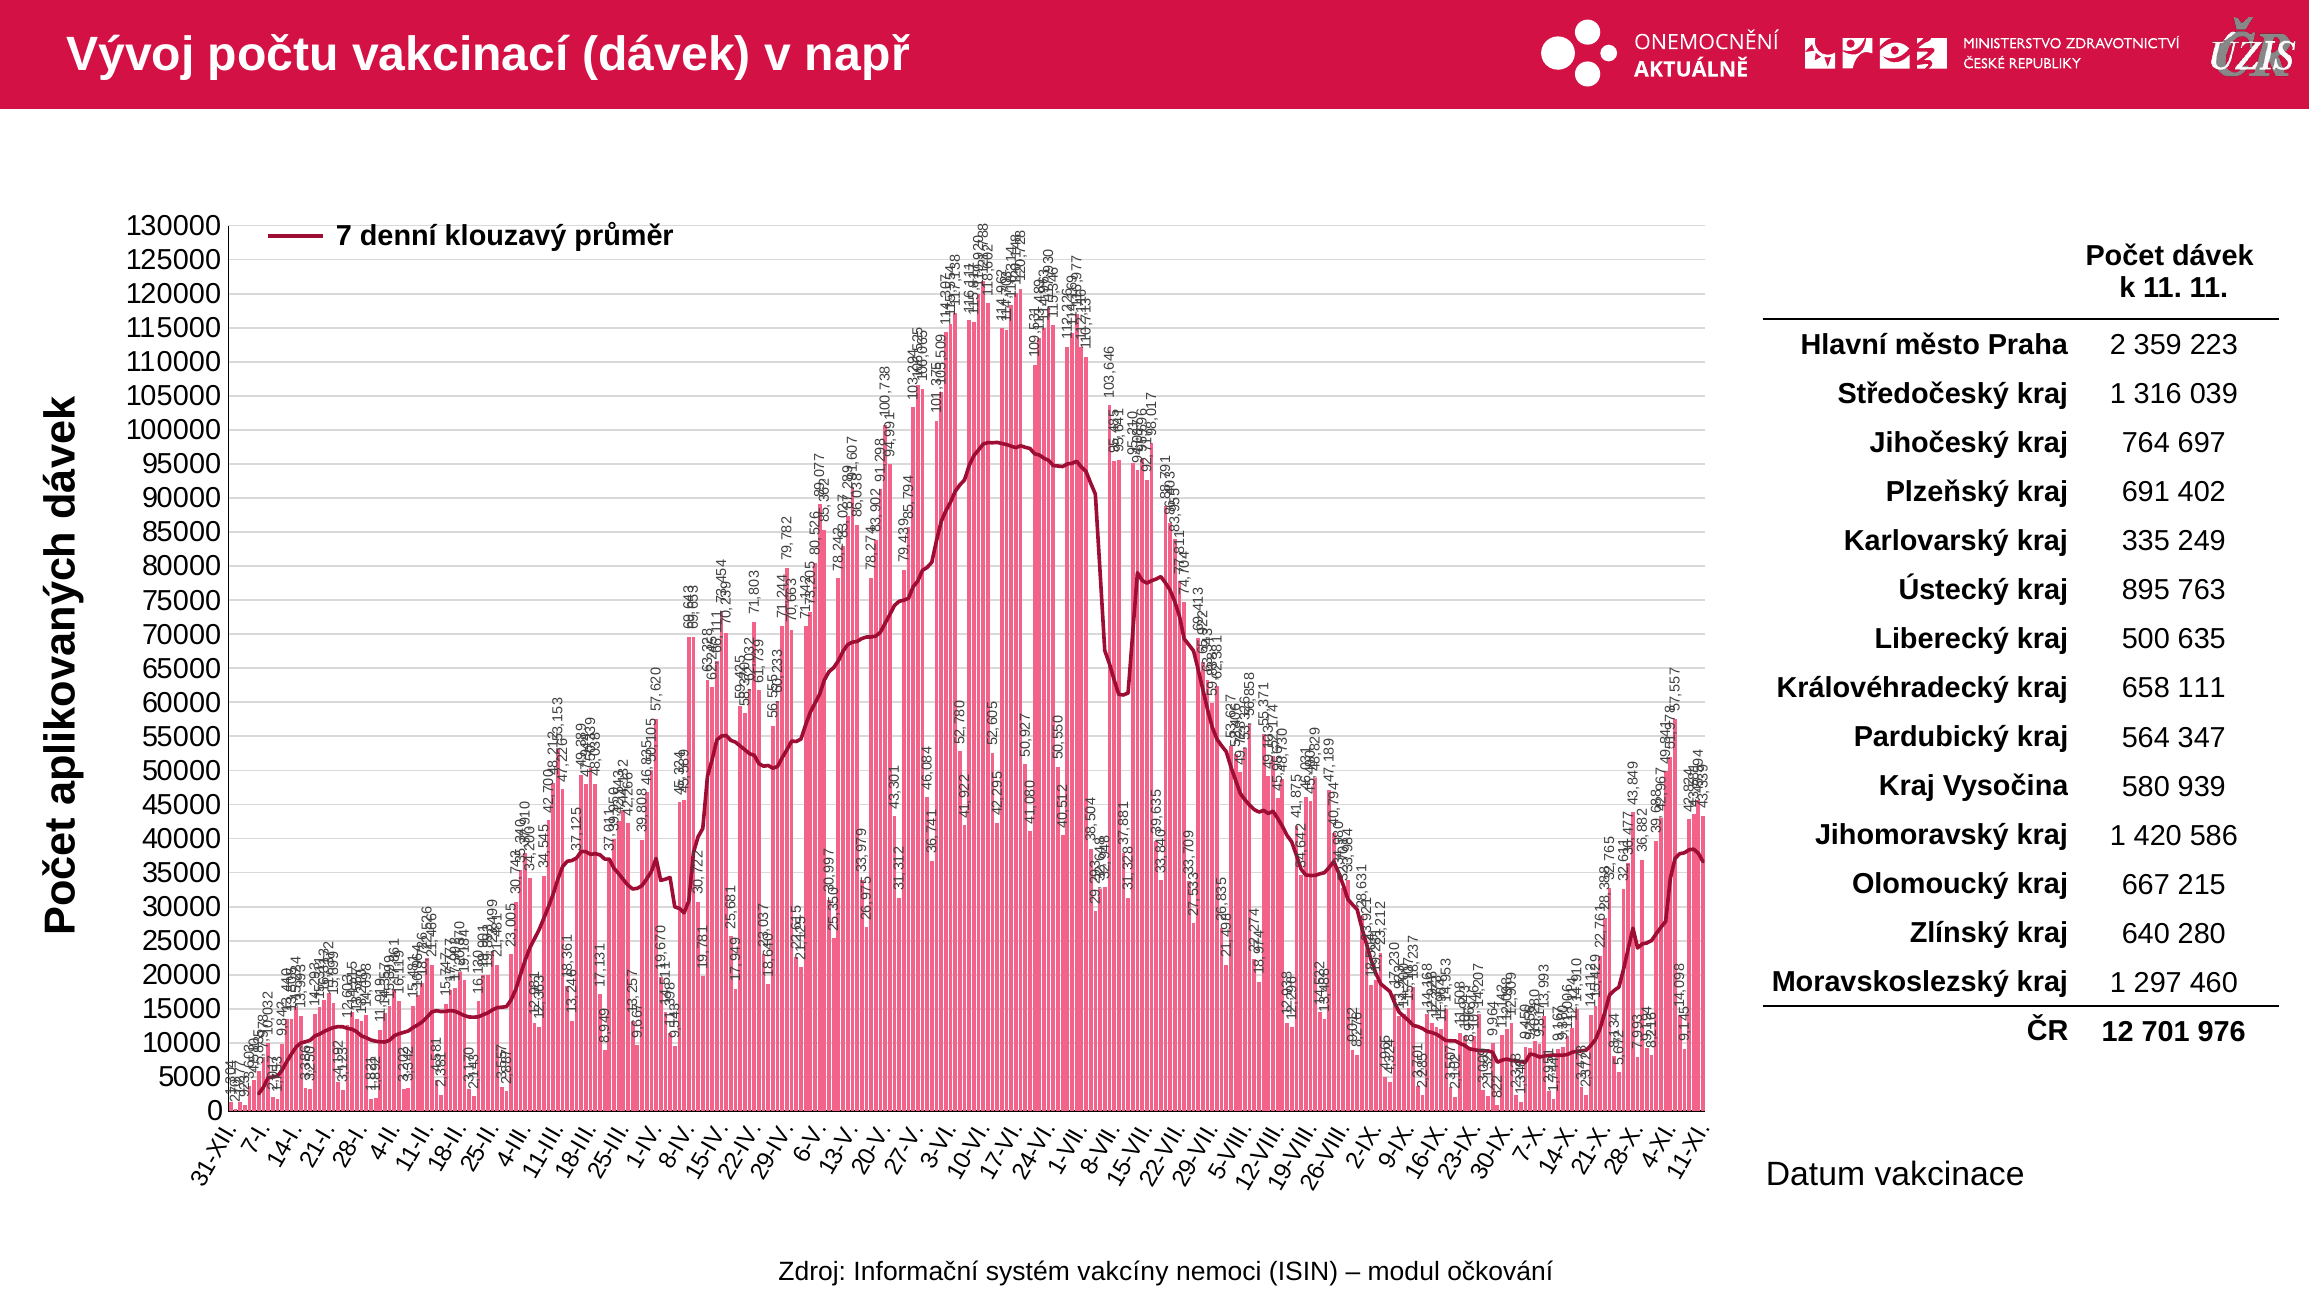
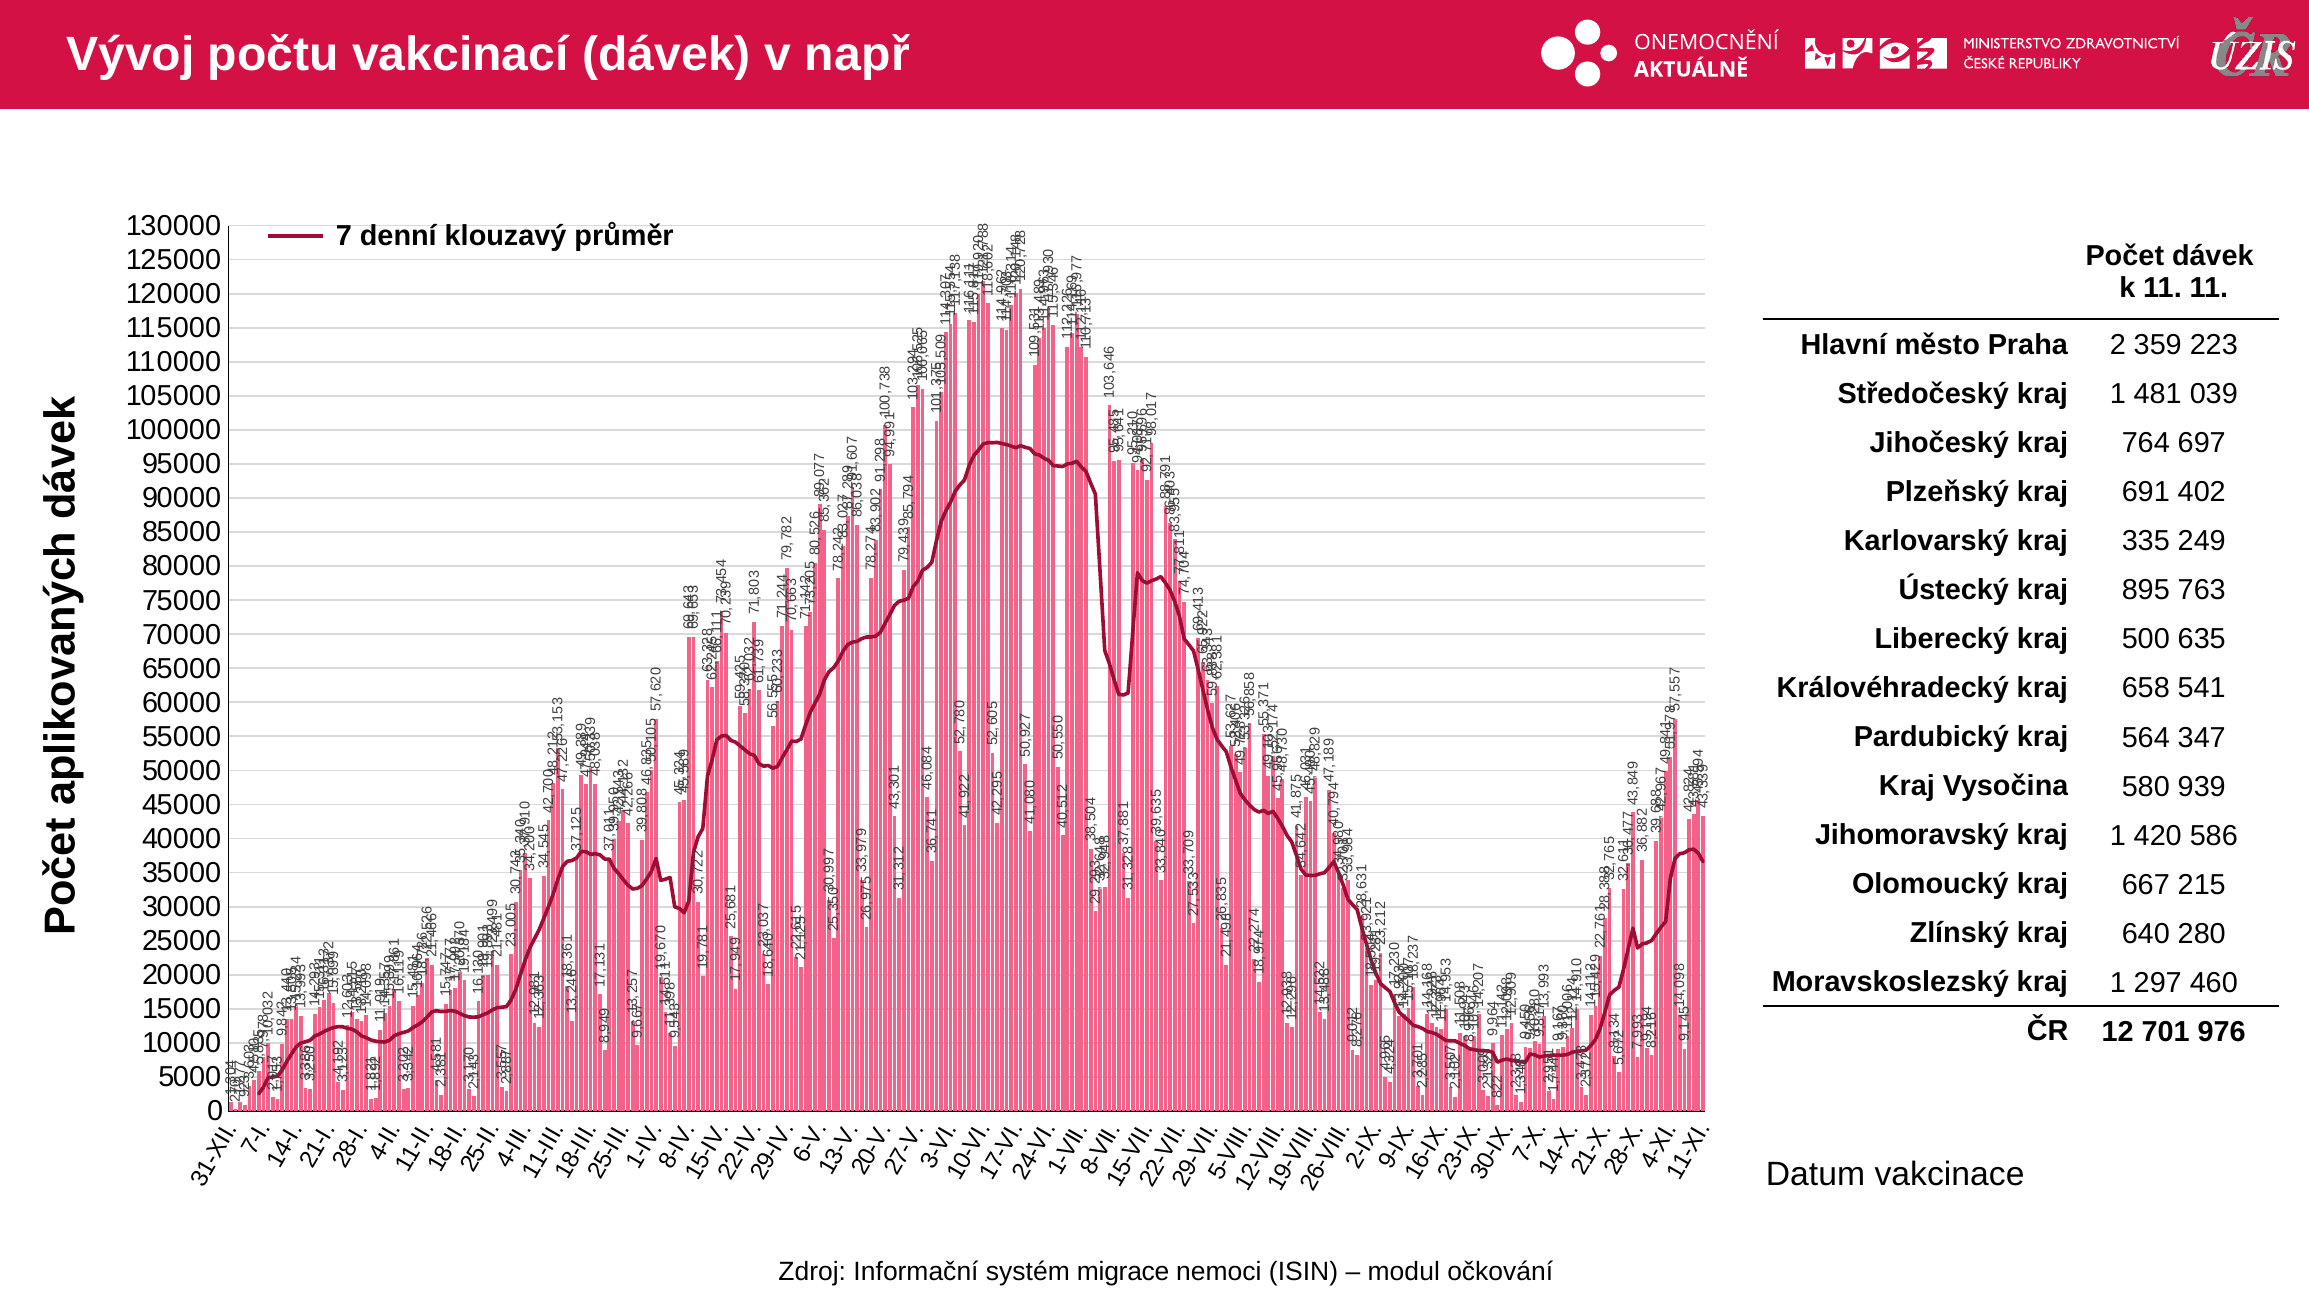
316: 316 -> 481 (2158, 394)
111: 111 -> 541 (2202, 688)
vakcíny: vakcíny -> migrace (1123, 1271)
